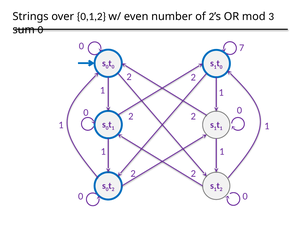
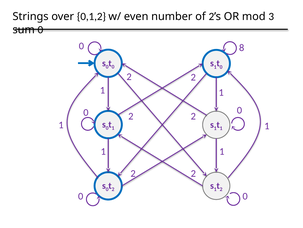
7: 7 -> 8 (242, 48)
